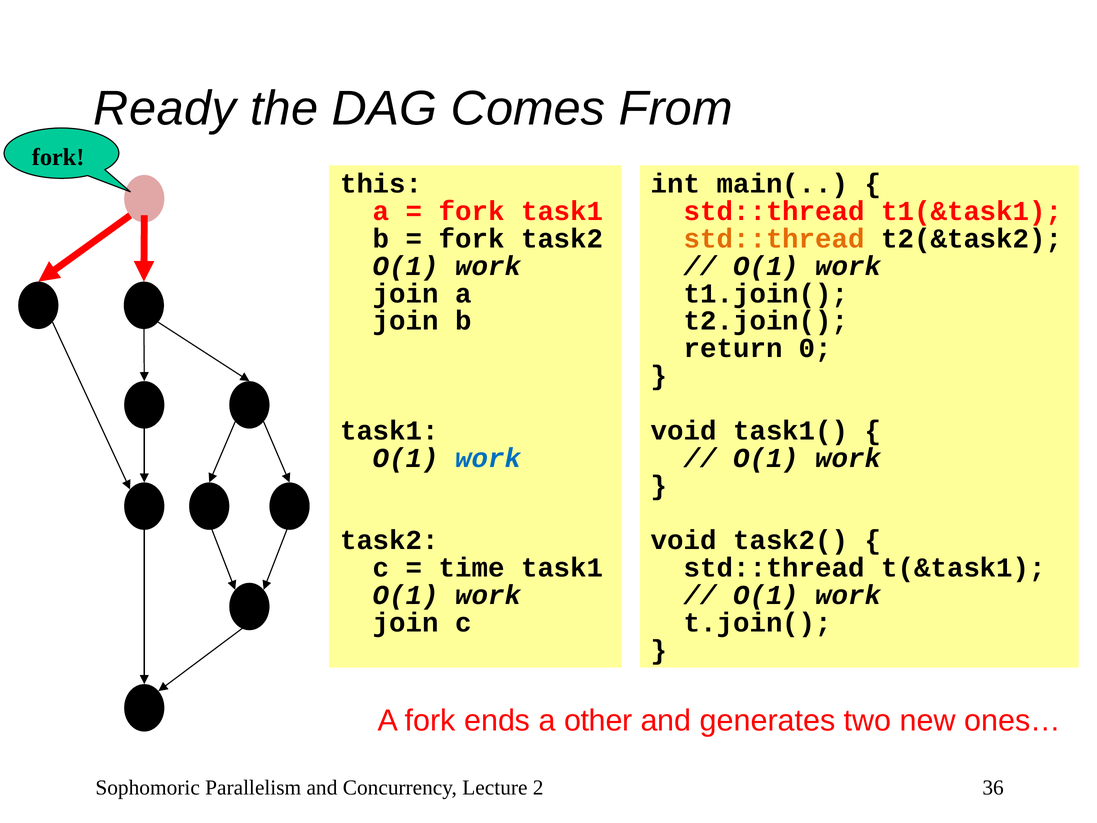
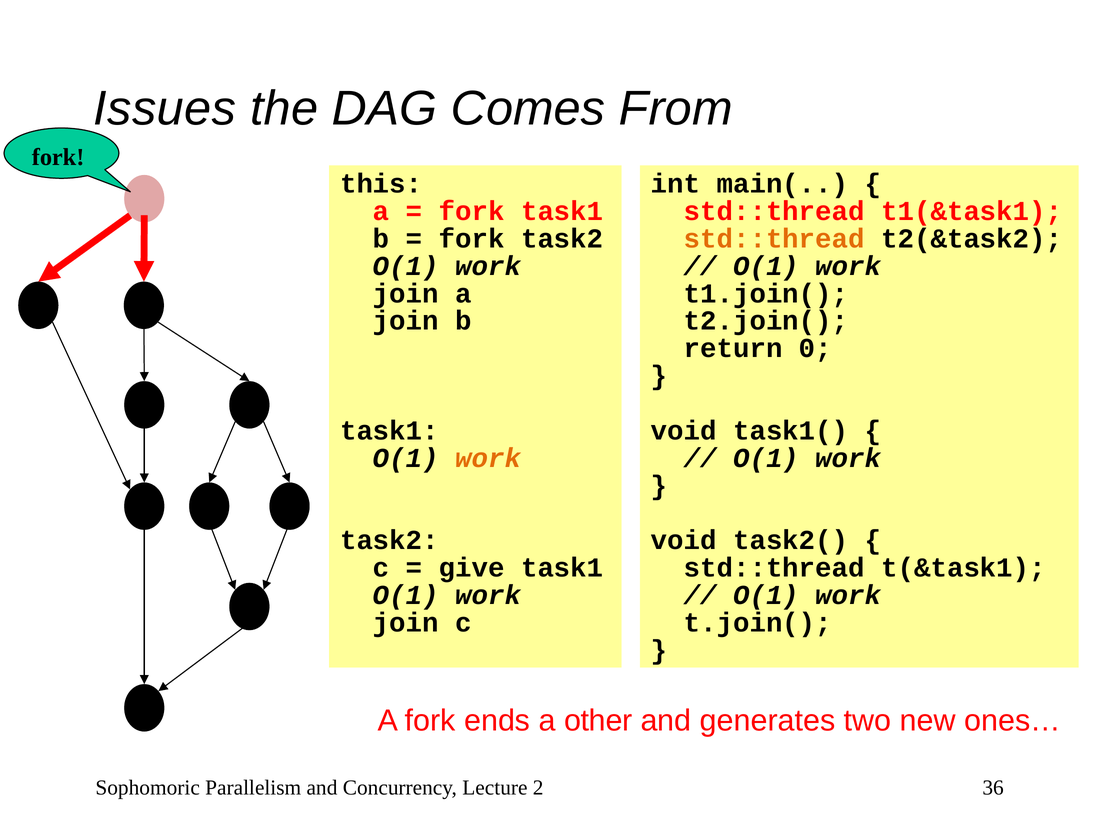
Ready: Ready -> Issues (165, 109)
work colour: blue -> orange (488, 458)
time: time -> give (472, 568)
